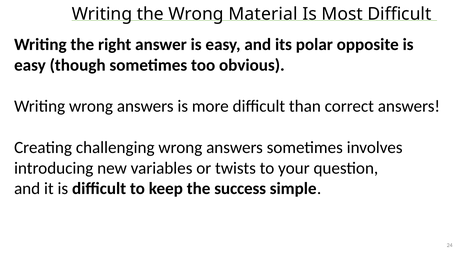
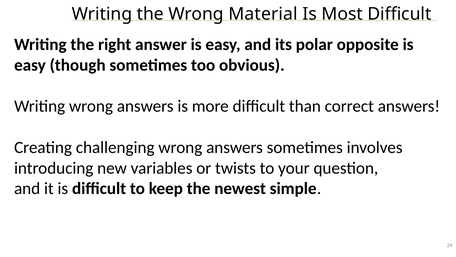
success: success -> newest (240, 188)
